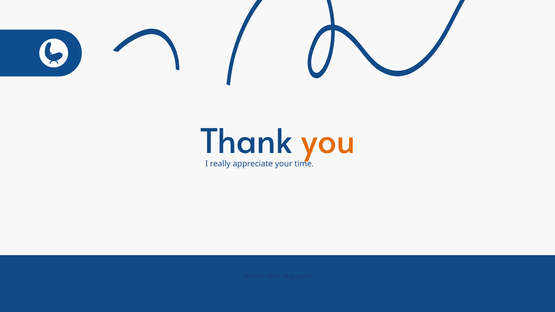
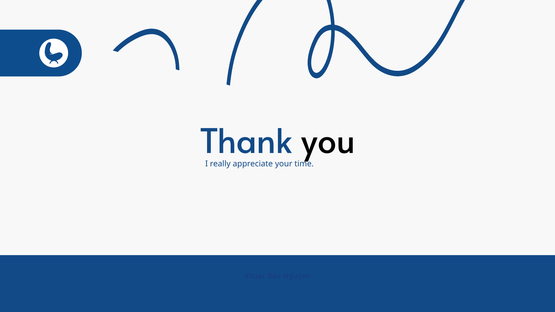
you colour: orange -> black (328, 142)
